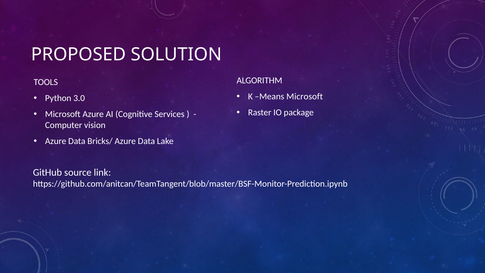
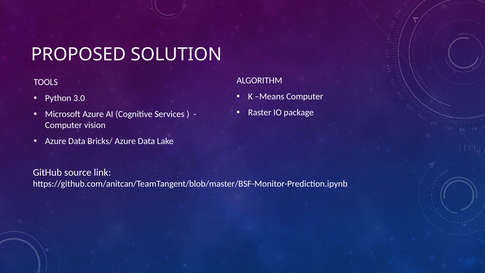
Means Microsoft: Microsoft -> Computer (305, 96)
